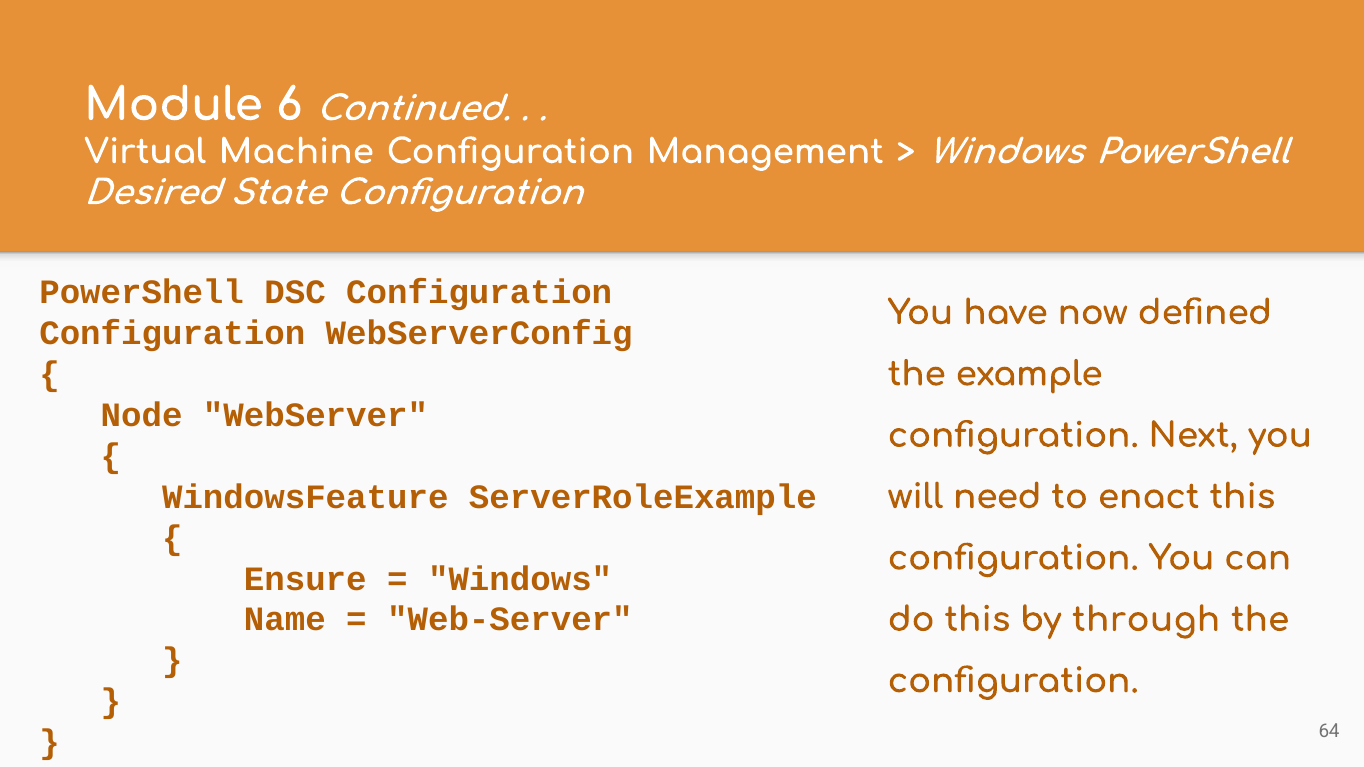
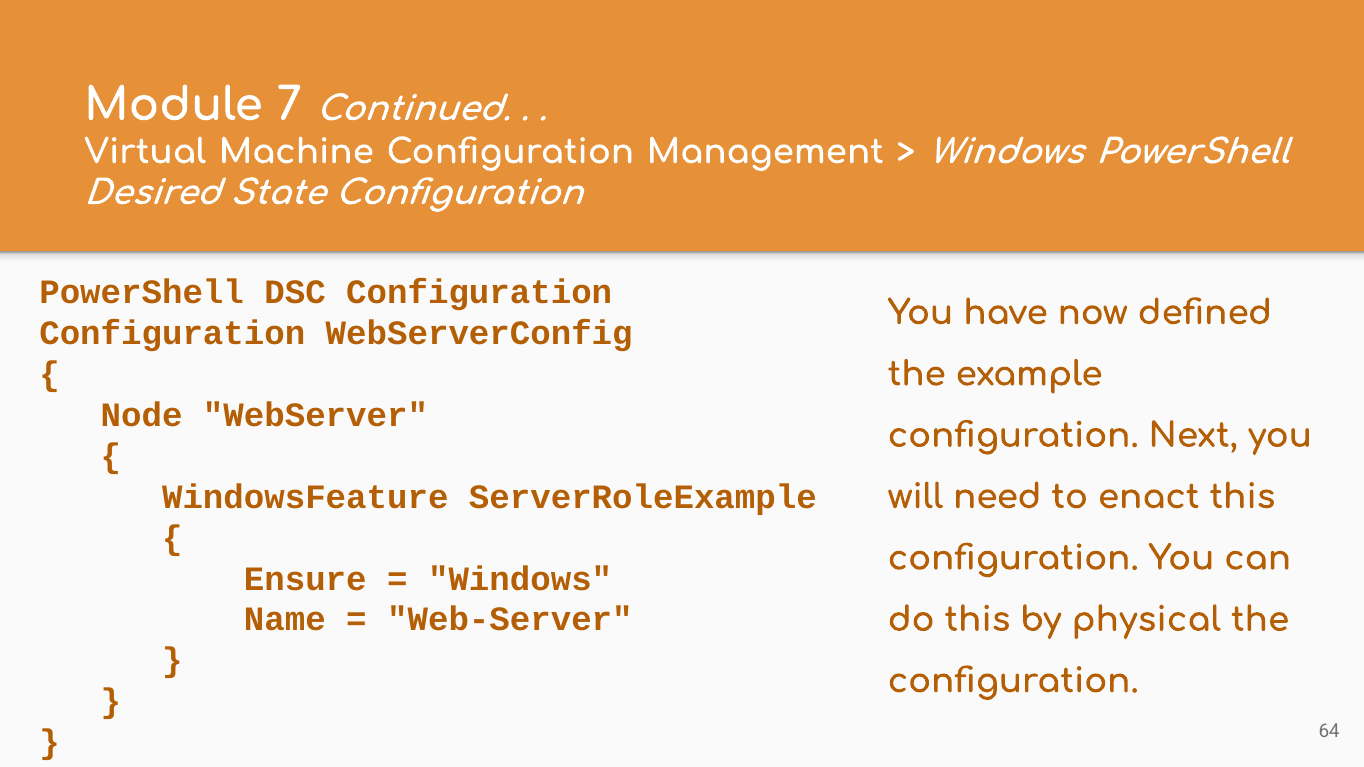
6: 6 -> 7 (289, 105)
through: through -> physical (1146, 620)
